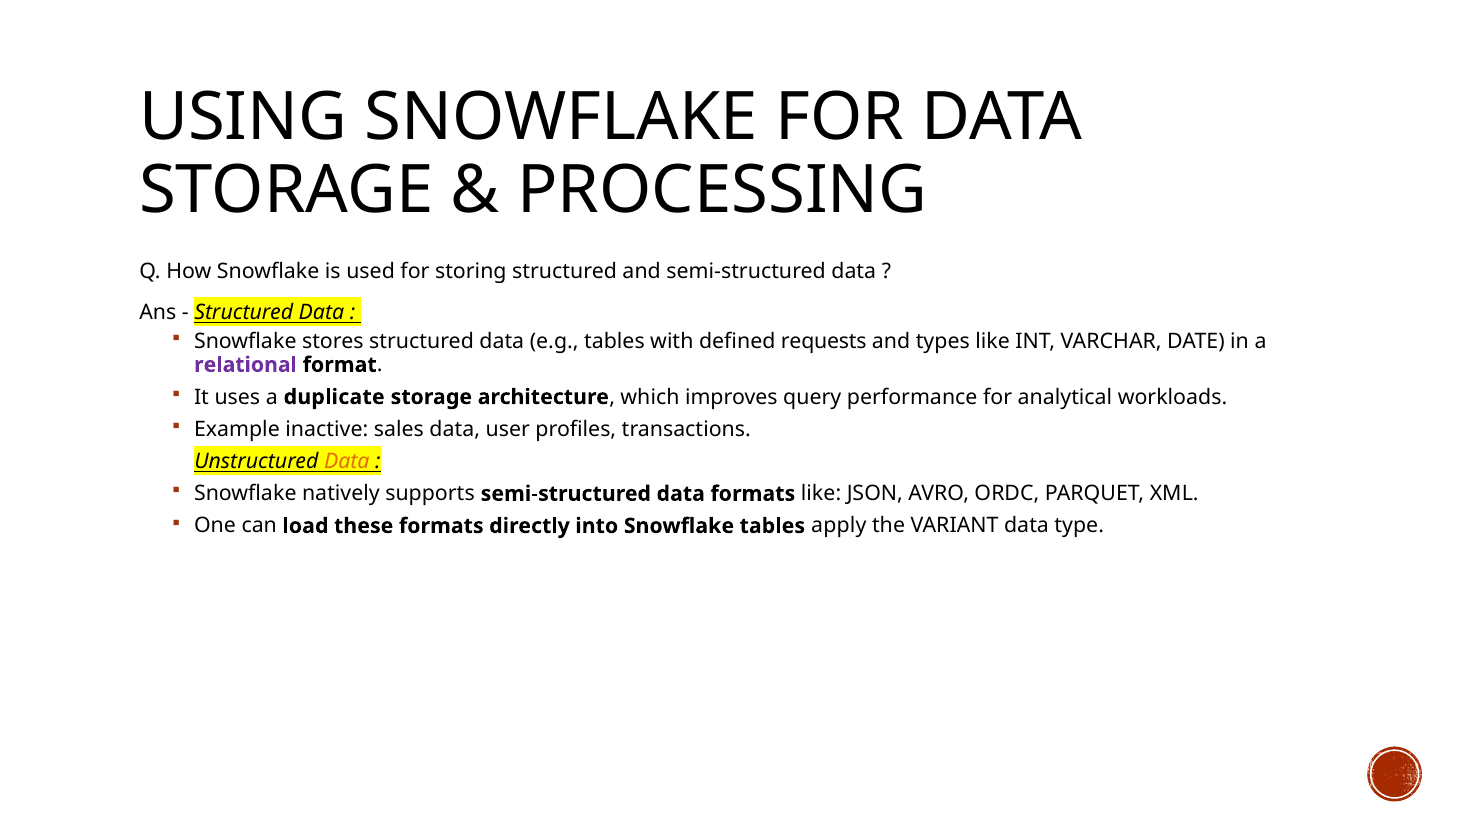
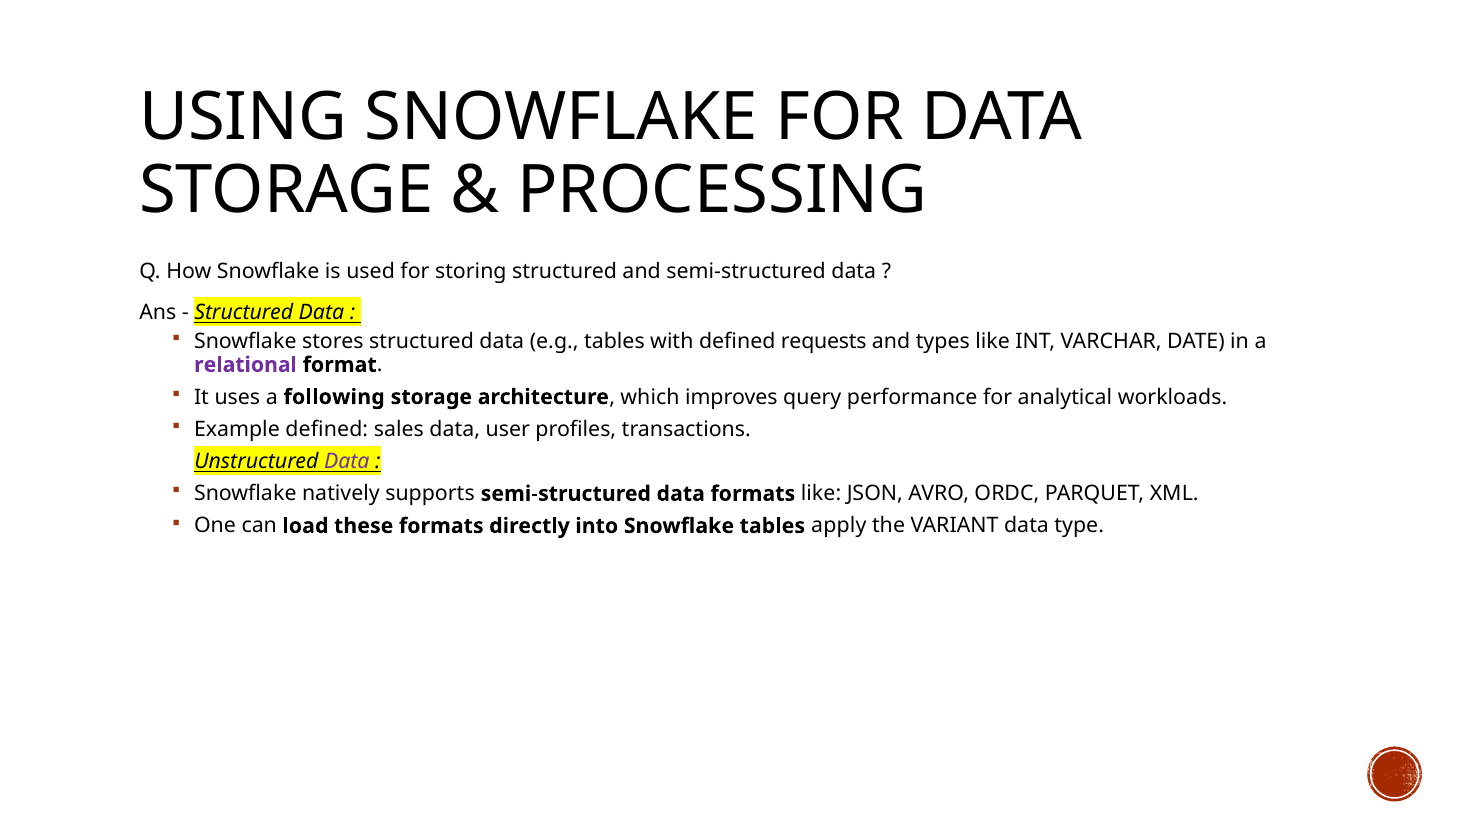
duplicate: duplicate -> following (334, 397)
Example inactive: inactive -> defined (327, 429)
Data colour: orange -> purple (347, 462)
